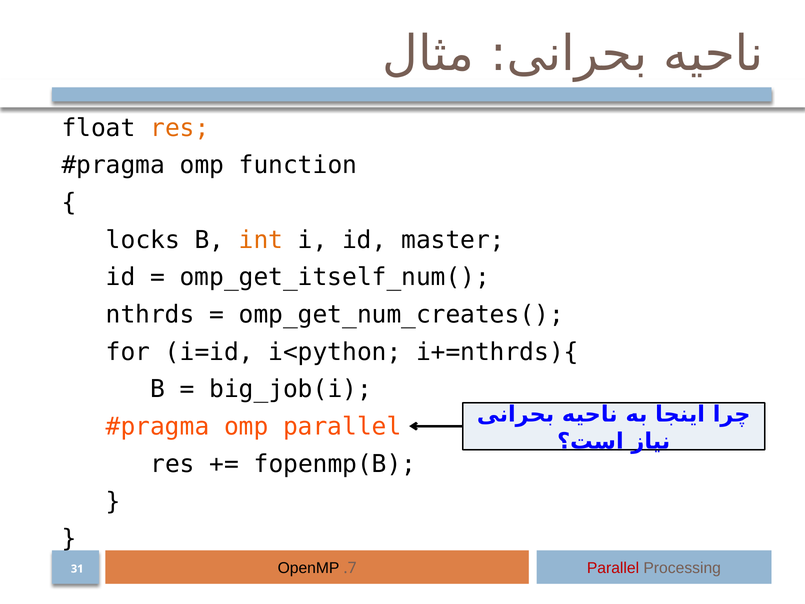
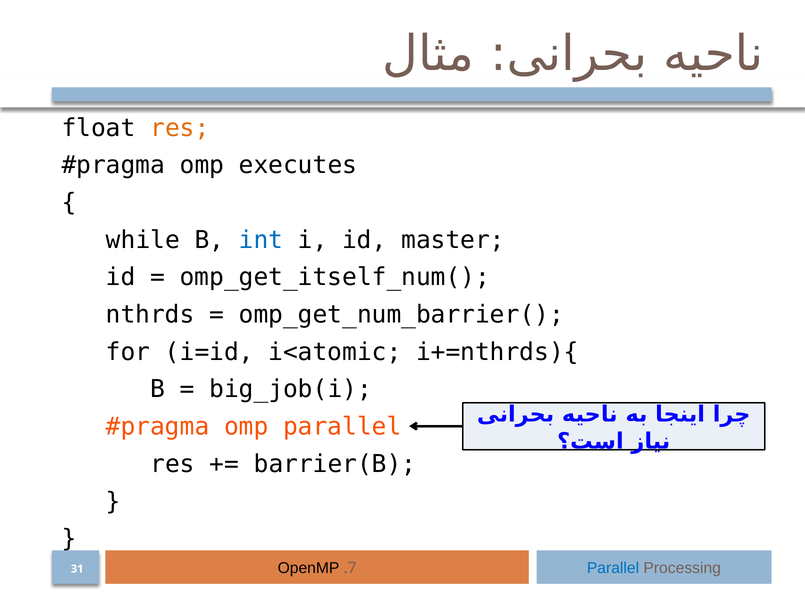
function: function -> executes (298, 165)
locks: locks -> while (143, 240)
int colour: orange -> blue (261, 240)
omp_get_num_creates(: omp_get_num_creates( -> omp_get_num_barrier( (401, 315)
i<python: i<python -> i<atomic (335, 352)
fopenmp(B: fopenmp(B -> barrier(B (335, 464)
Parallel colour: red -> blue (613, 568)
